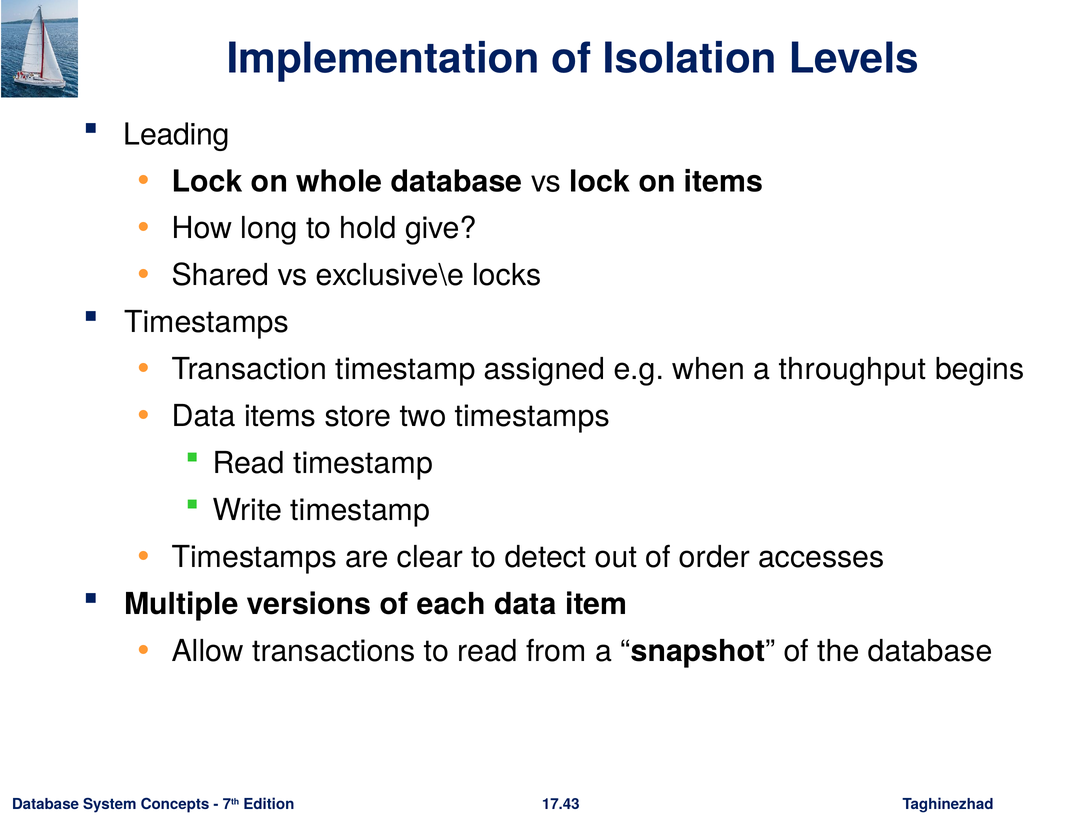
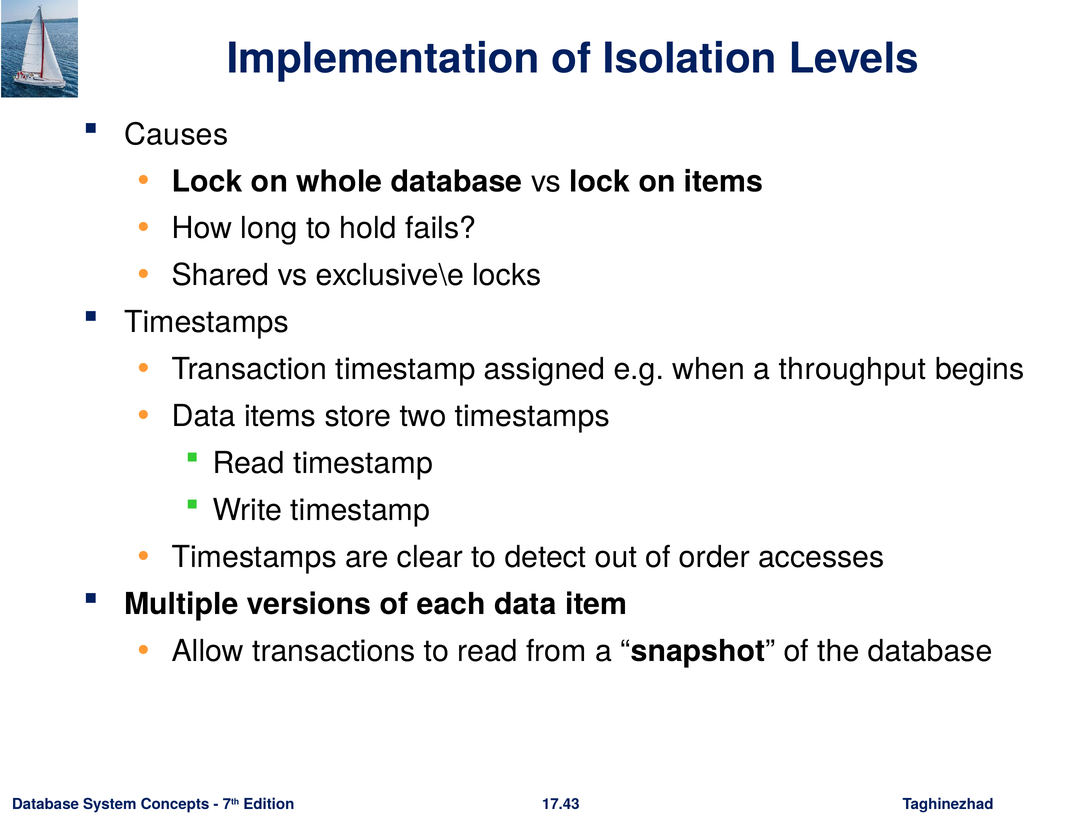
Leading: Leading -> Causes (176, 134)
give: give -> fails (441, 228)
